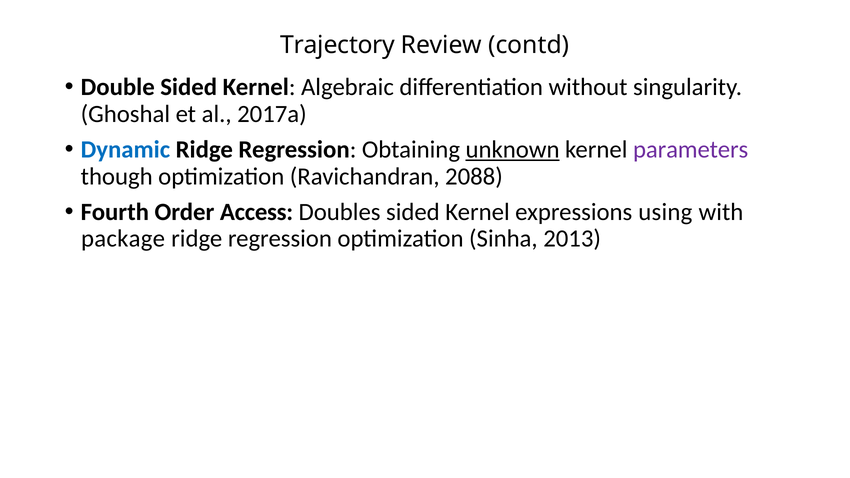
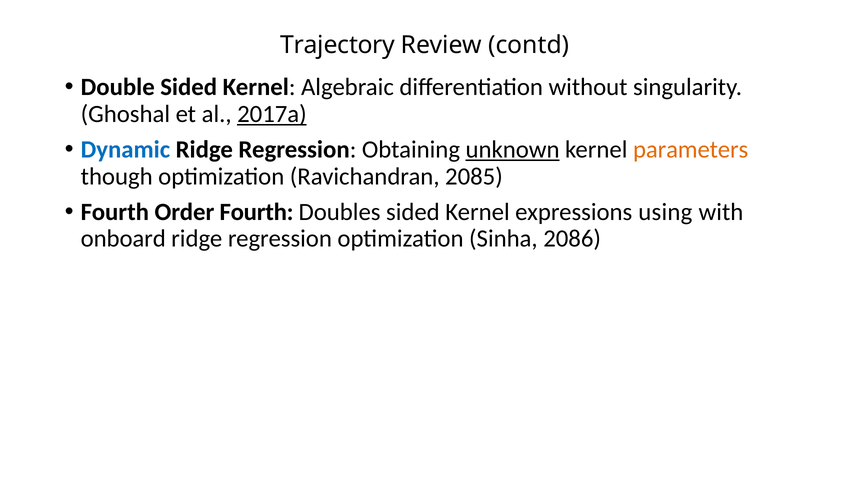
2017a underline: none -> present (272, 114)
parameters colour: purple -> orange (691, 150)
2088: 2088 -> 2085 (474, 176)
Order Access: Access -> Fourth (257, 212)
package: package -> onboard (123, 239)
2013: 2013 -> 2086 (572, 239)
